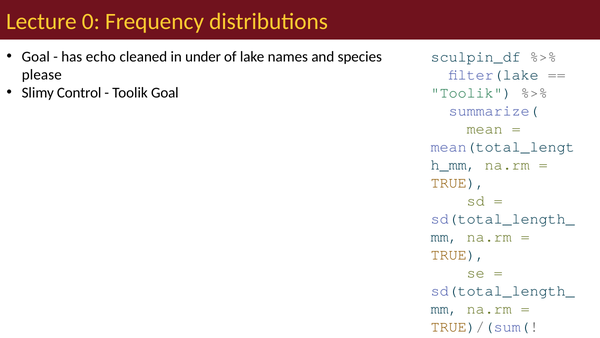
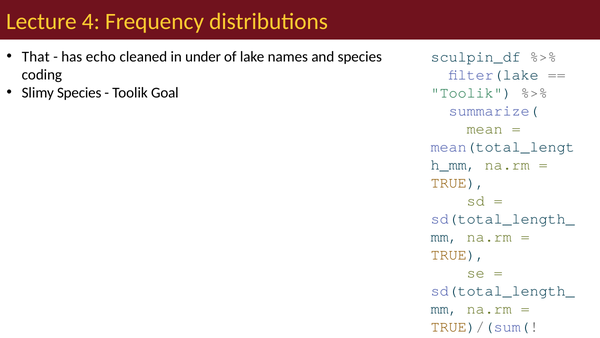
Lecture 0: 0 -> 4 (91, 21)
Goal: Goal -> That (36, 57)
please: please -> coding (42, 75)
Slimy Control: Control -> Species (79, 93)
